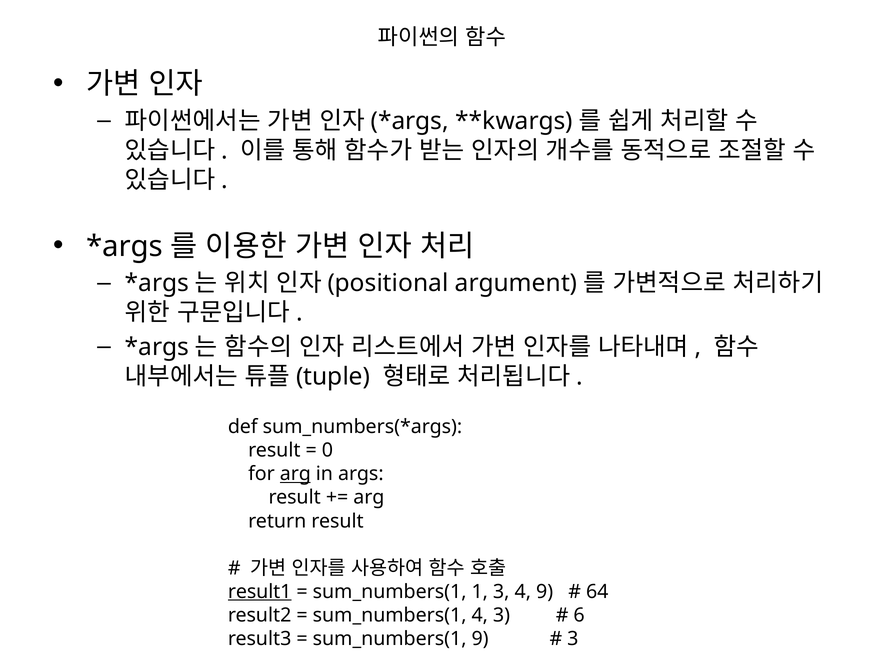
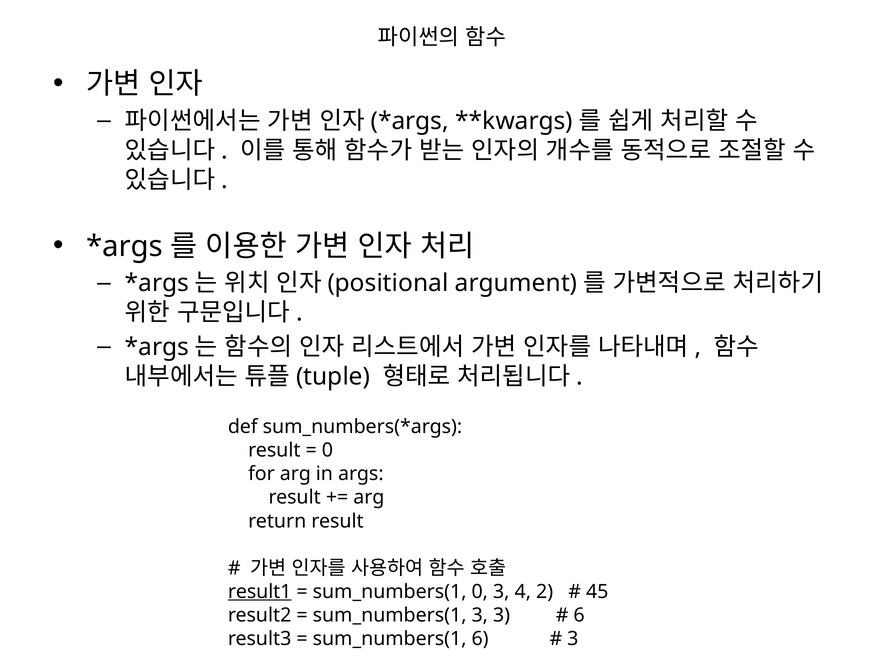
arg underline: present -> none (295, 474)
sum_numbers(1 1: 1 -> 0 (480, 592)
4 9: 9 -> 2 (545, 592)
64: 64 -> 45 (597, 592)
sum_numbers(1 4: 4 -> 3 (480, 615)
sum_numbers(1 9: 9 -> 6 (480, 639)
